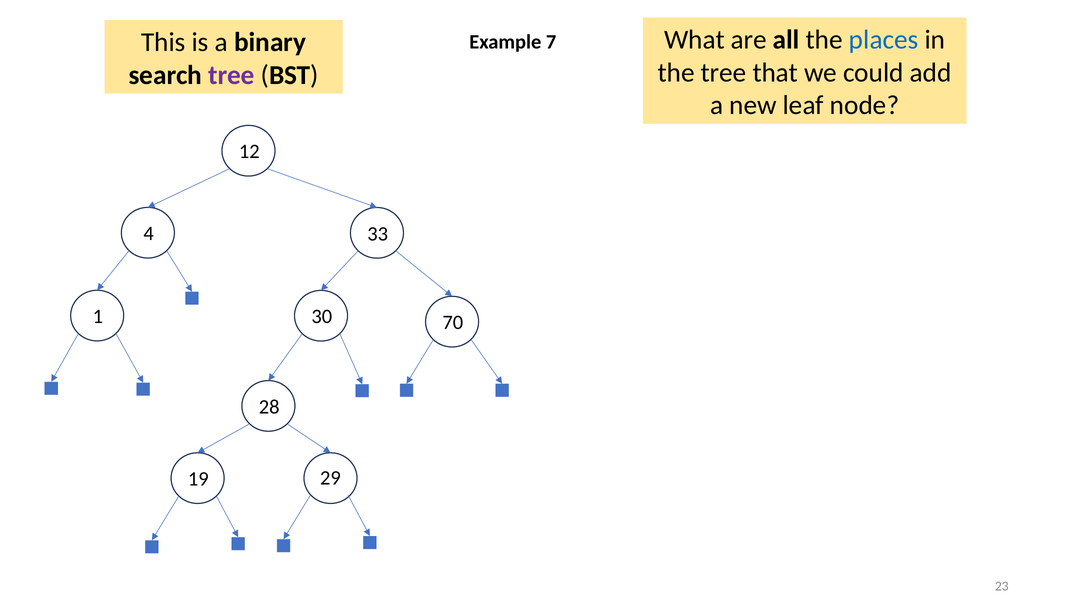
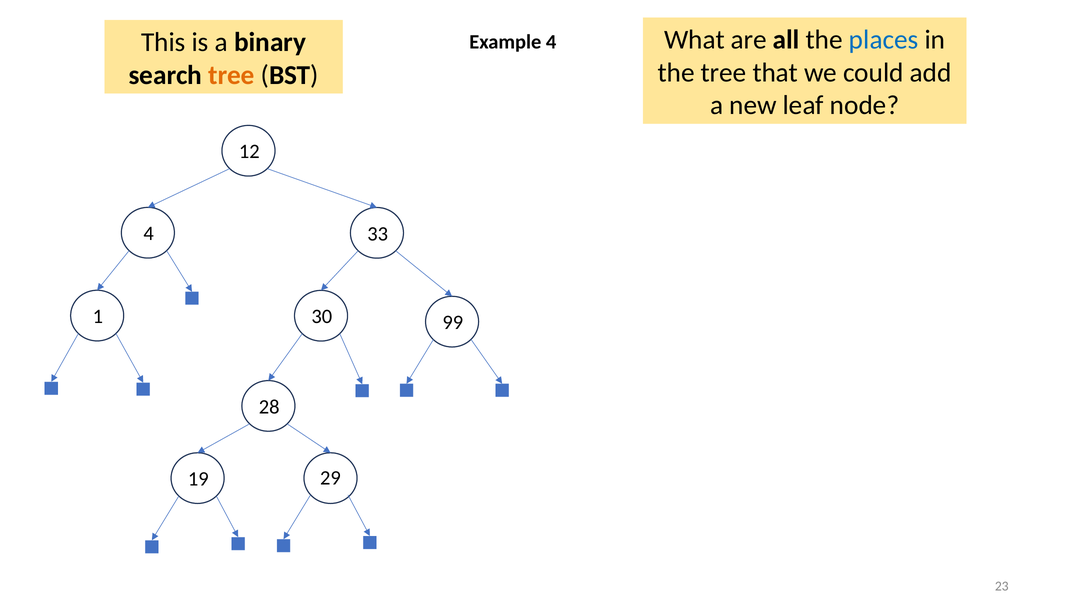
Example 7: 7 -> 4 (551, 42)
tree colour: purple -> orange (231, 75)
70: 70 -> 99 (453, 323)
